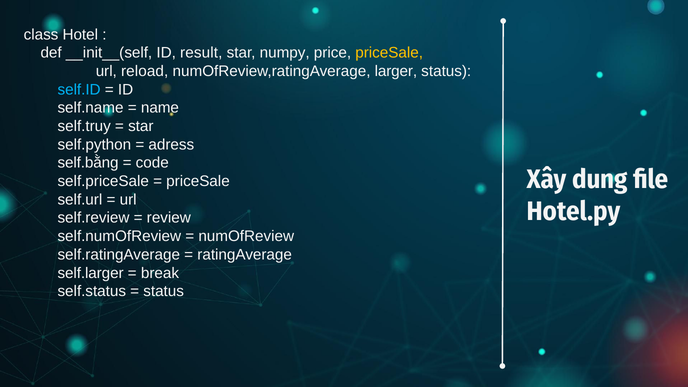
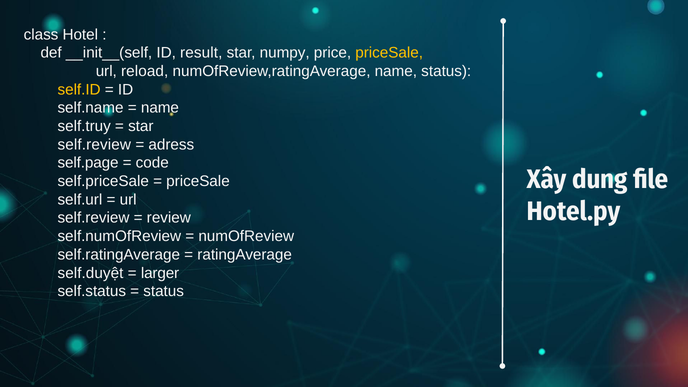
numOfReview,ratingAverage larger: larger -> name (396, 71)
self.ID colour: light blue -> yellow (79, 90)
self.python: self.python -> self.review (94, 145)
self.bằng: self.bằng -> self.page (88, 163)
self.larger: self.larger -> self.duyệt (91, 273)
break: break -> larger (160, 273)
